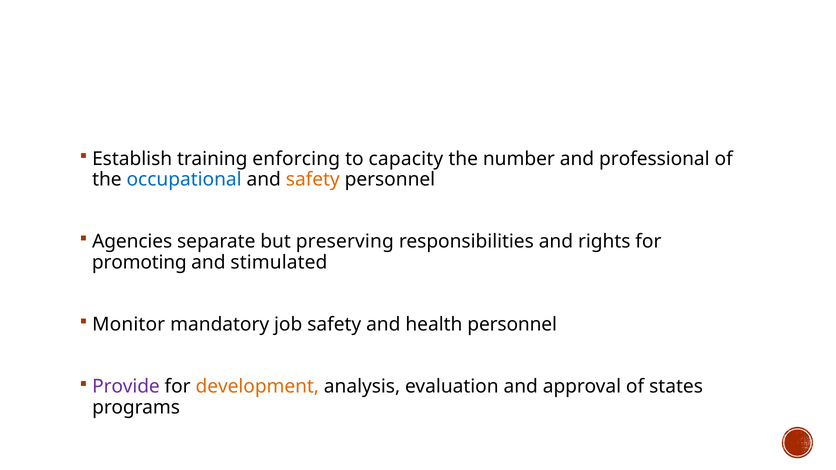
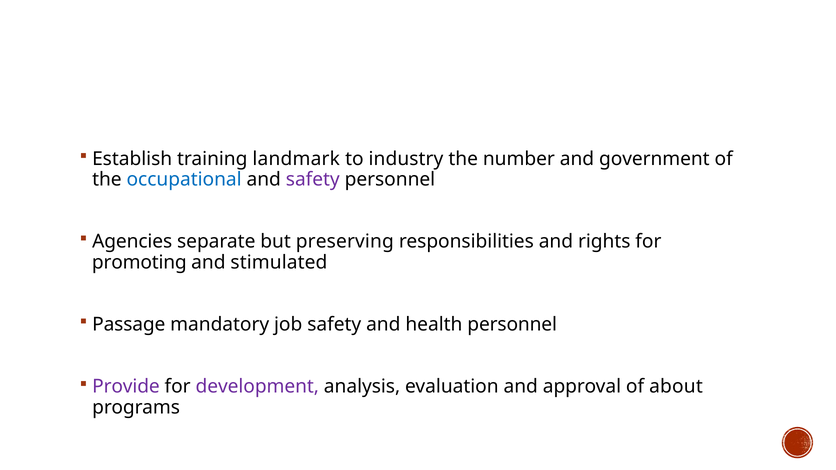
enforcing: enforcing -> landmark (296, 159)
capacity: capacity -> industry (406, 159)
professional: professional -> government (654, 159)
safety colour: orange -> purple (313, 180)
Monitor: Monitor -> Passage (129, 325)
development colour: orange -> purple (257, 387)
states: states -> about (676, 387)
